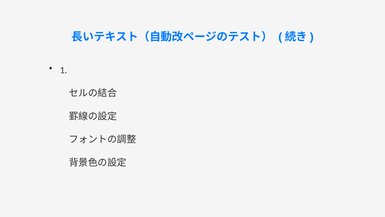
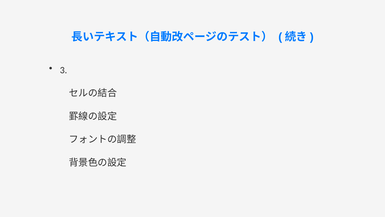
1: 1 -> 3 (64, 70)
